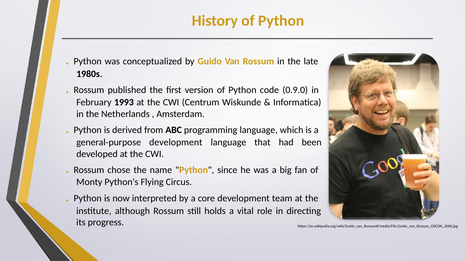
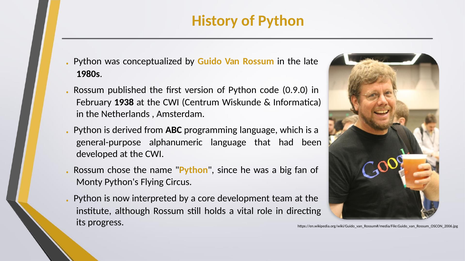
1993: 1993 -> 1938 (124, 103)
general-purpose development: development -> alphanumeric (176, 143)
